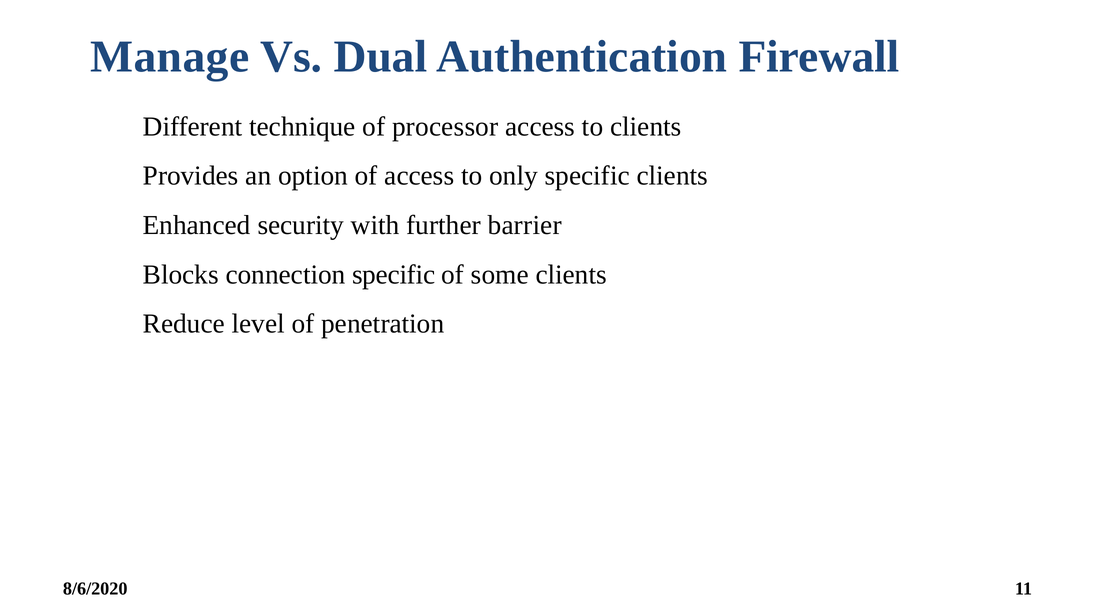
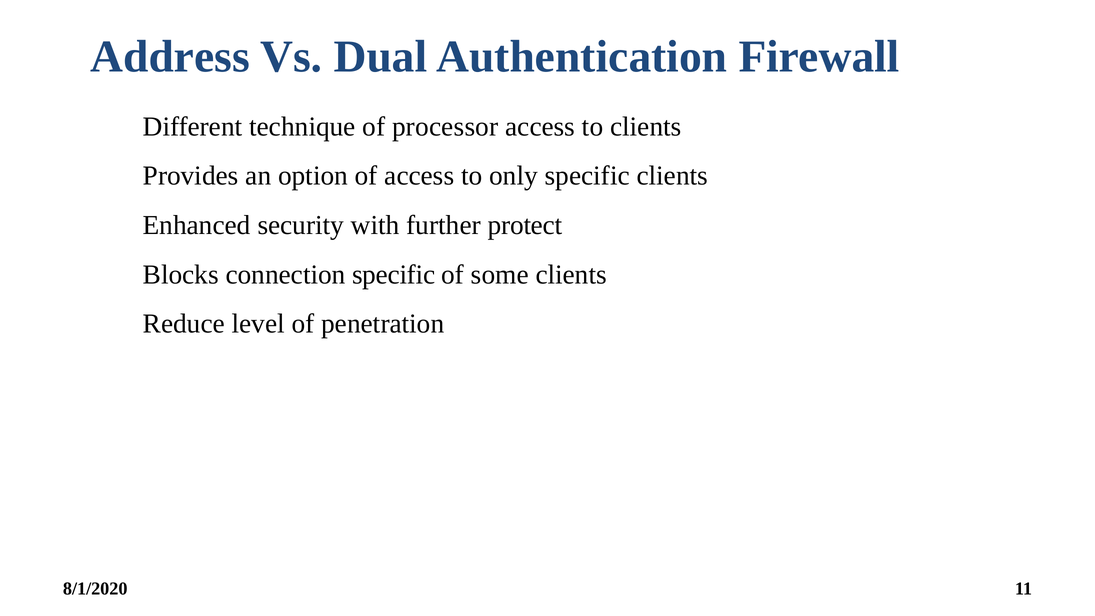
Manage: Manage -> Address (170, 57)
barrier: barrier -> protect (525, 225)
8/6/2020: 8/6/2020 -> 8/1/2020 (95, 589)
